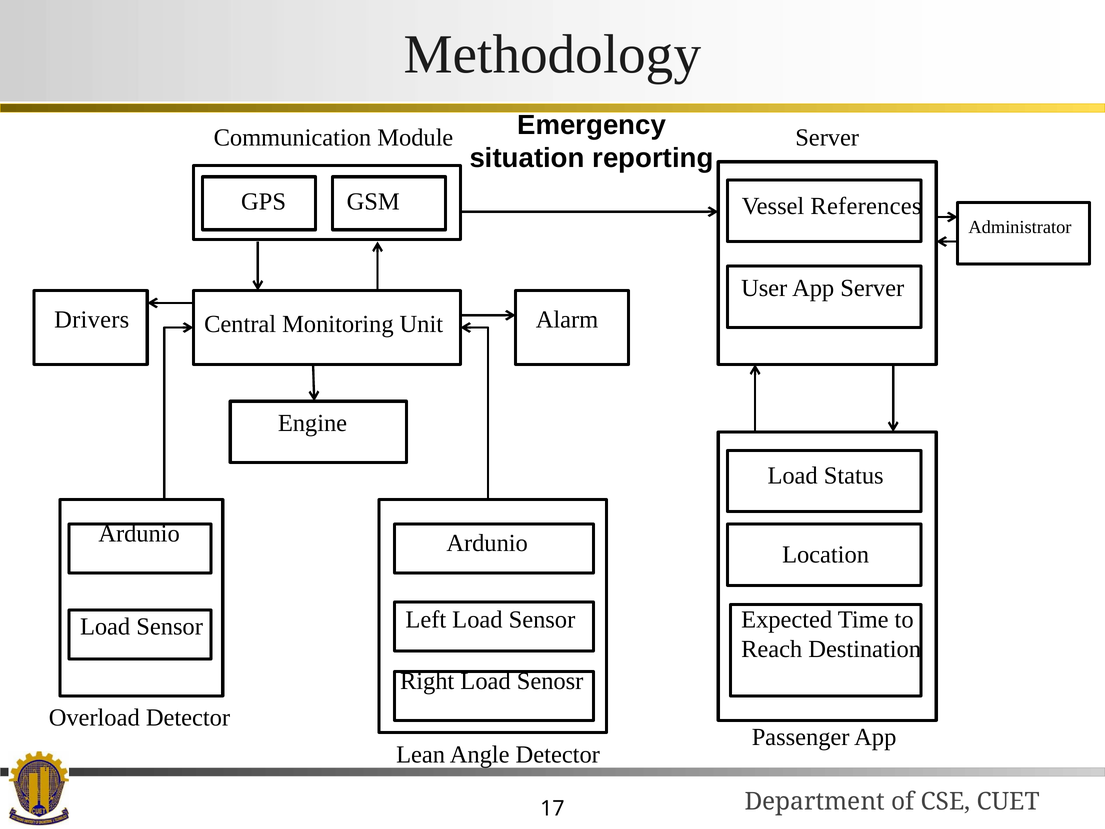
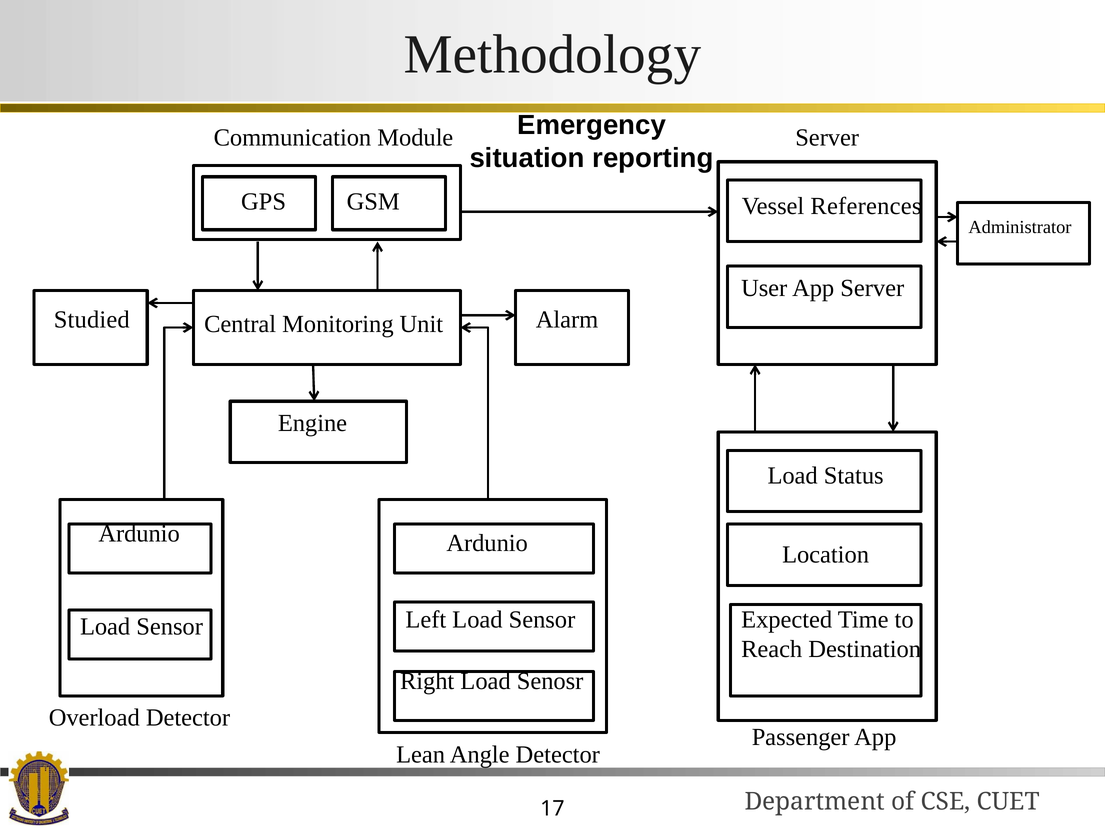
Drivers: Drivers -> Studied (92, 319)
